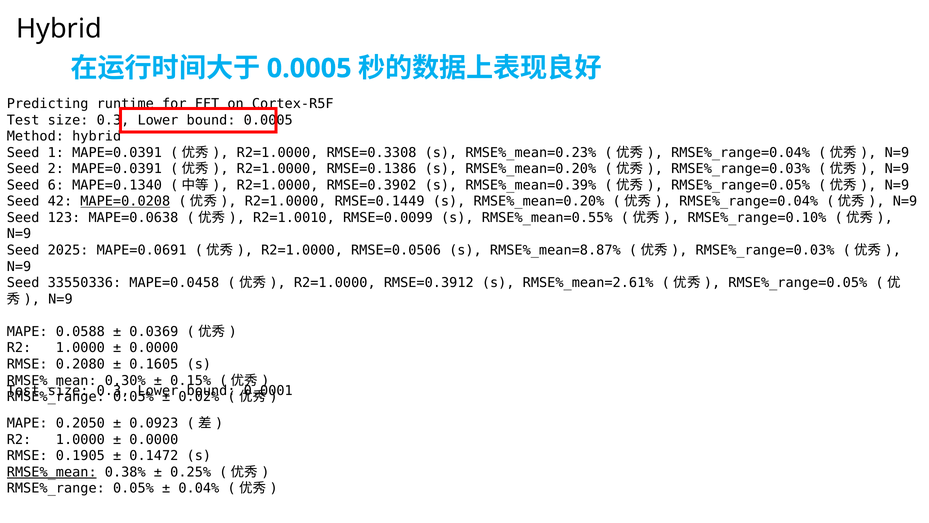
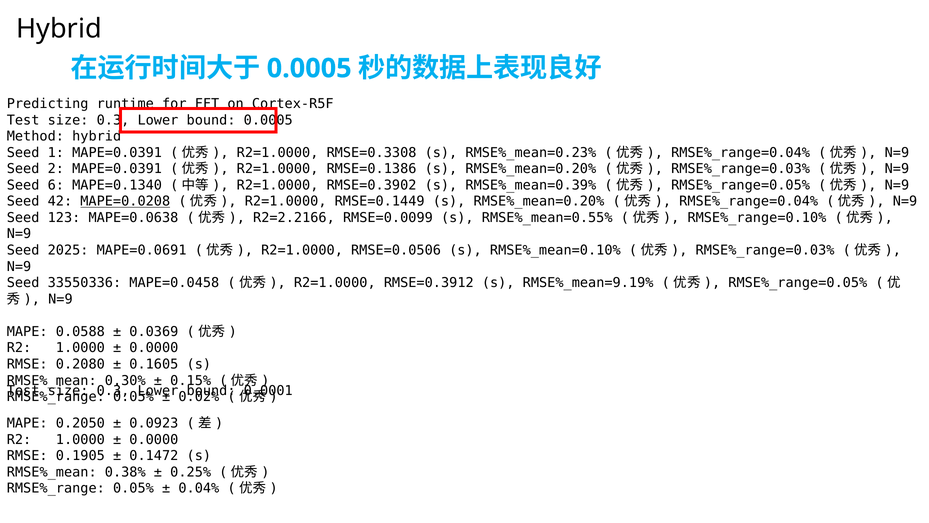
R2=1.0010: R2=1.0010 -> R2=2.2166 (294, 218)
RMSE%_mean=8.87%: RMSE%_mean=8.87% -> RMSE%_mean=0.10% (555, 250)
RMSE%_mean=2.61%: RMSE%_mean=2.61% -> RMSE%_mean=9.19% (588, 283)
RMSE%_mean underline: present -> none (52, 472)
